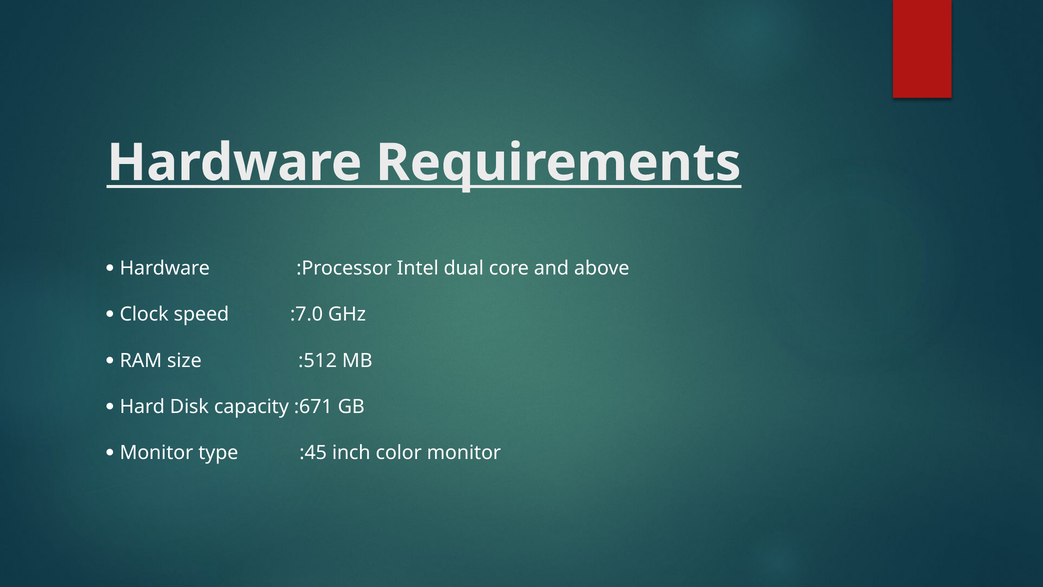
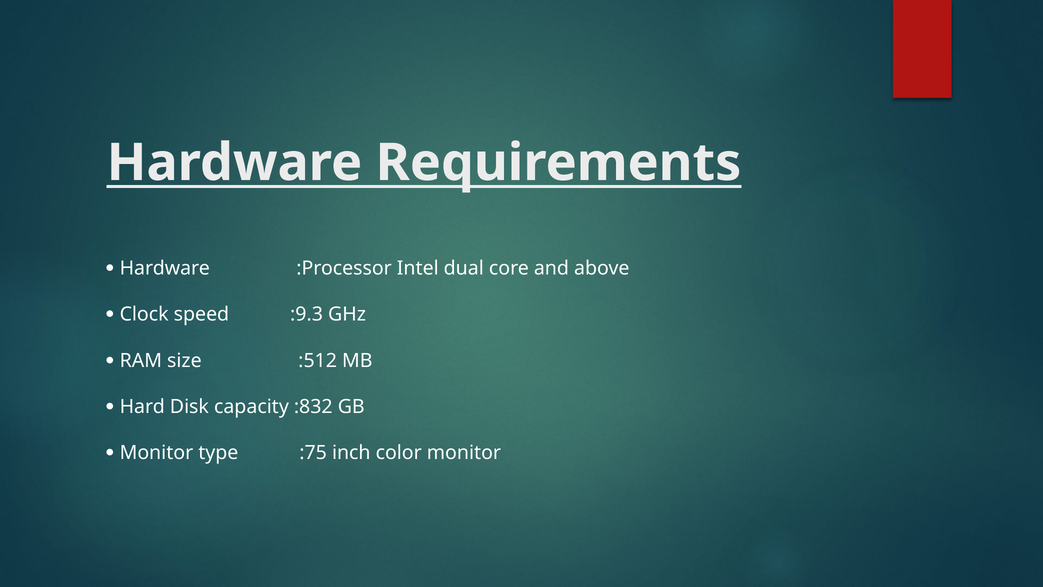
:7.0: :7.0 -> :9.3 (307, 314)
:671: :671 -> :832 (313, 406)
:45: :45 -> :75 (313, 453)
